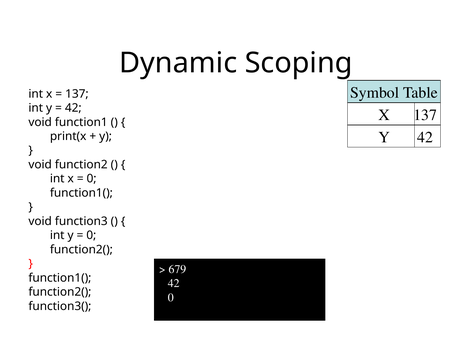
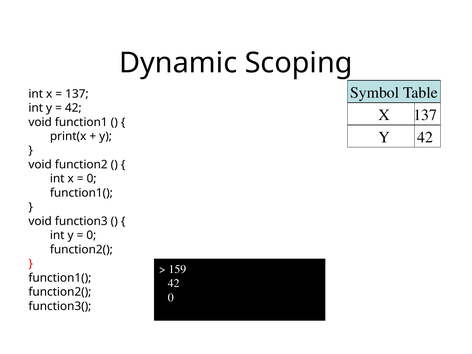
679: 679 -> 159 (177, 269)
